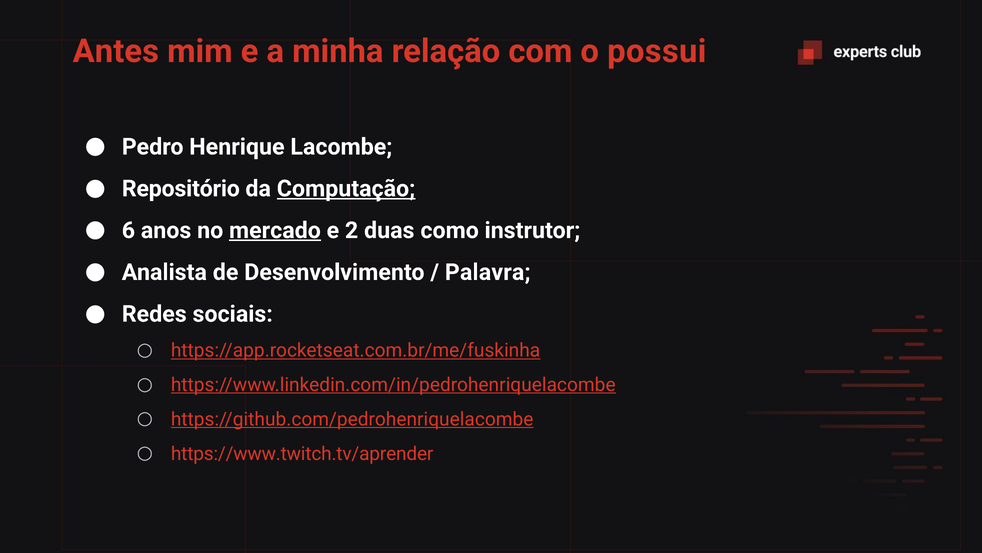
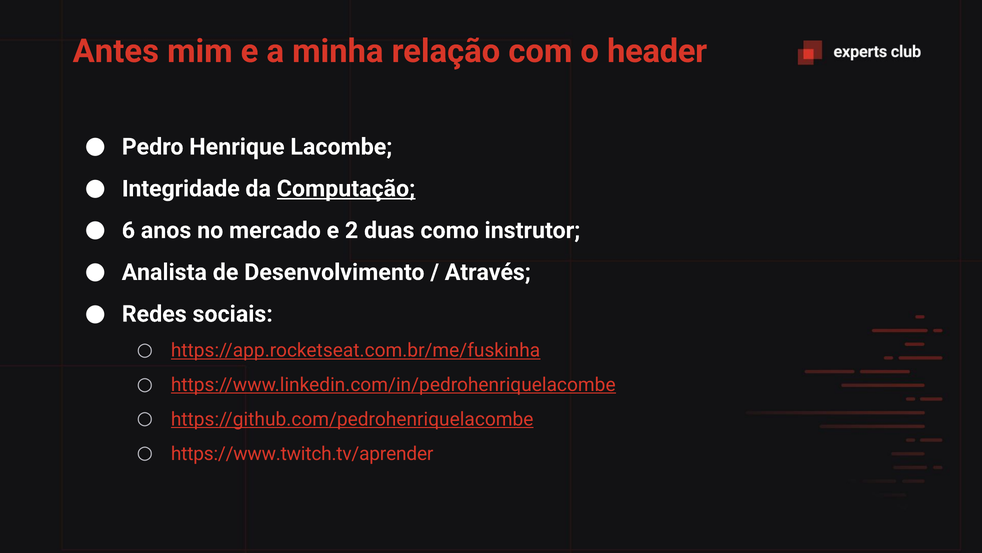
possui: possui -> header (657, 51)
Repositório: Repositório -> Integridade (181, 188)
mercado underline: present -> none (275, 230)
Palavra: Palavra -> Através (488, 272)
